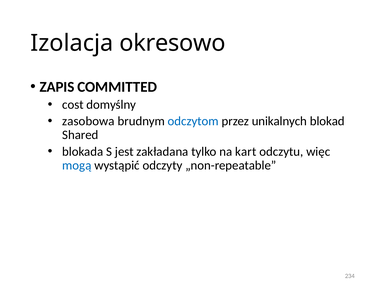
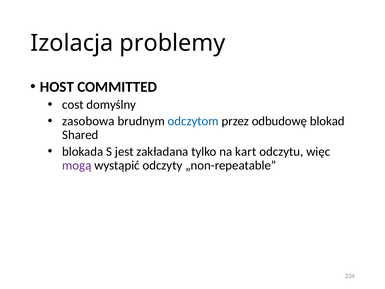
okresowo: okresowo -> problemy (172, 43)
ZAPIS: ZAPIS -> HOST (57, 87)
unikalnych: unikalnych -> odbudowę (279, 121)
mogą colour: blue -> purple (77, 165)
